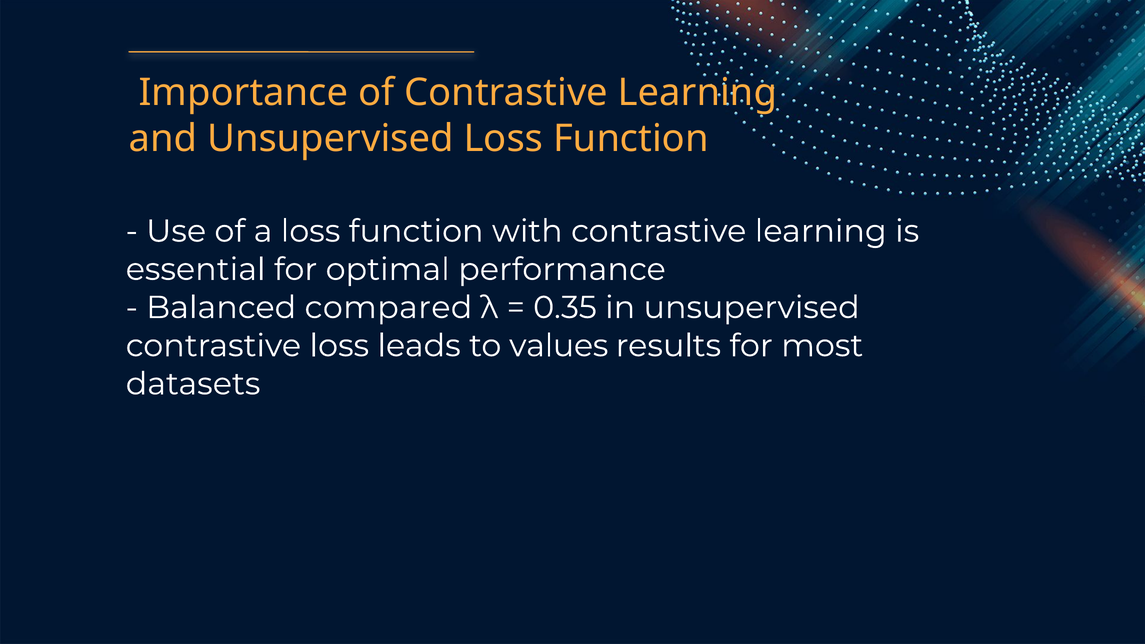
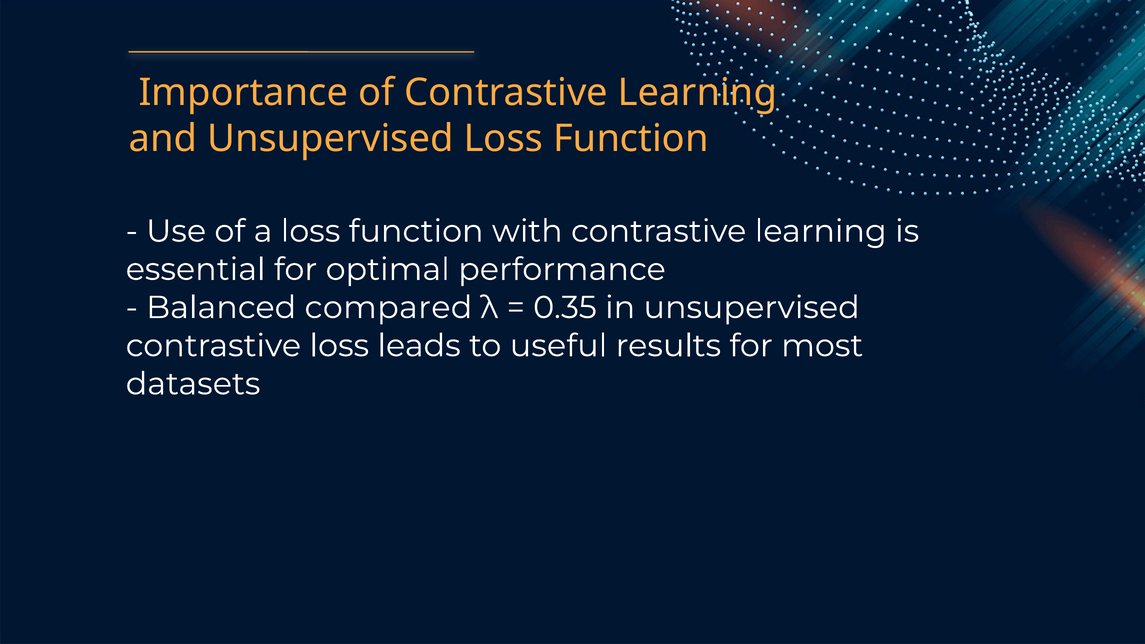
values: values -> useful (559, 346)
